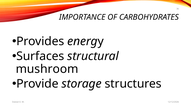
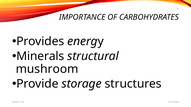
Surfaces: Surfaces -> Minerals (40, 56)
